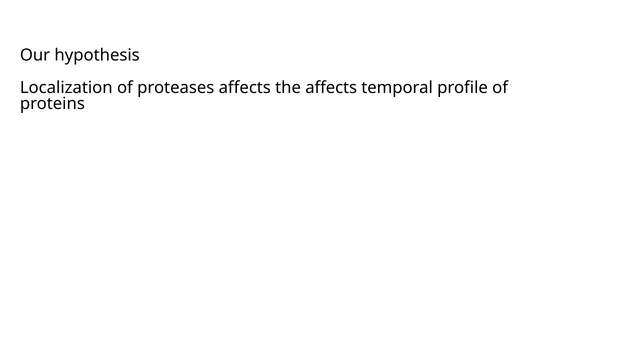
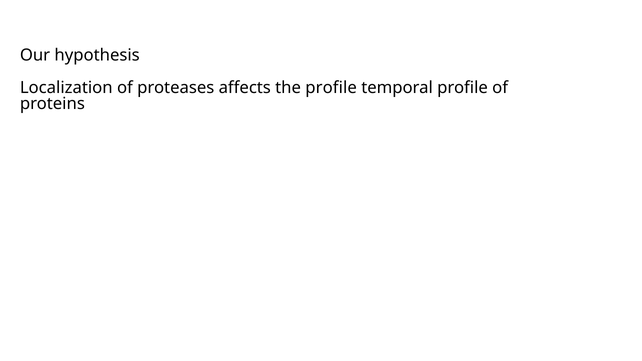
the affects: affects -> profile (331, 88)
